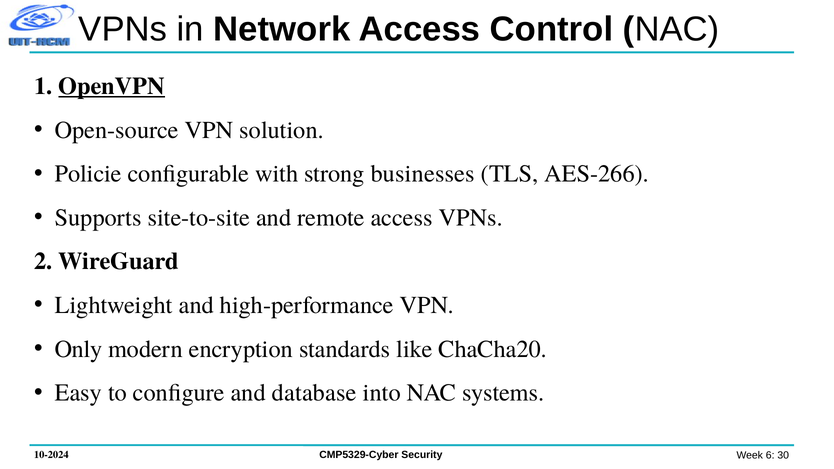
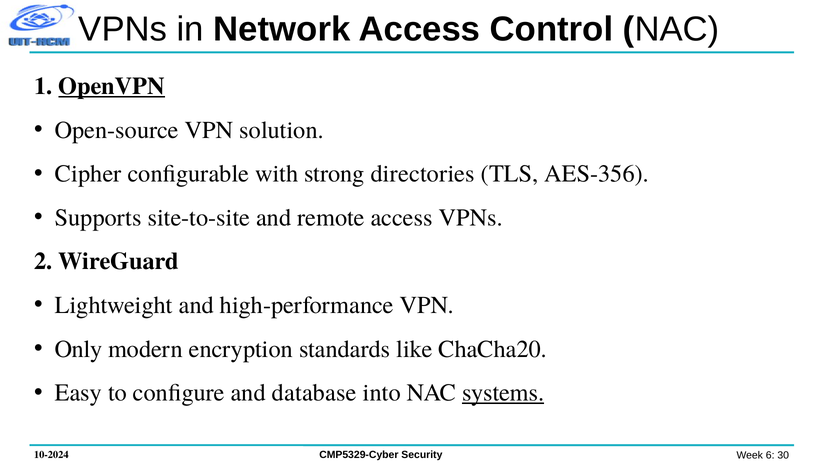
Policie: Policie -> Cipher (88, 174)
businesses: businesses -> directories (423, 174)
AES-266: AES-266 -> AES-356 (597, 174)
systems underline: none -> present (503, 393)
